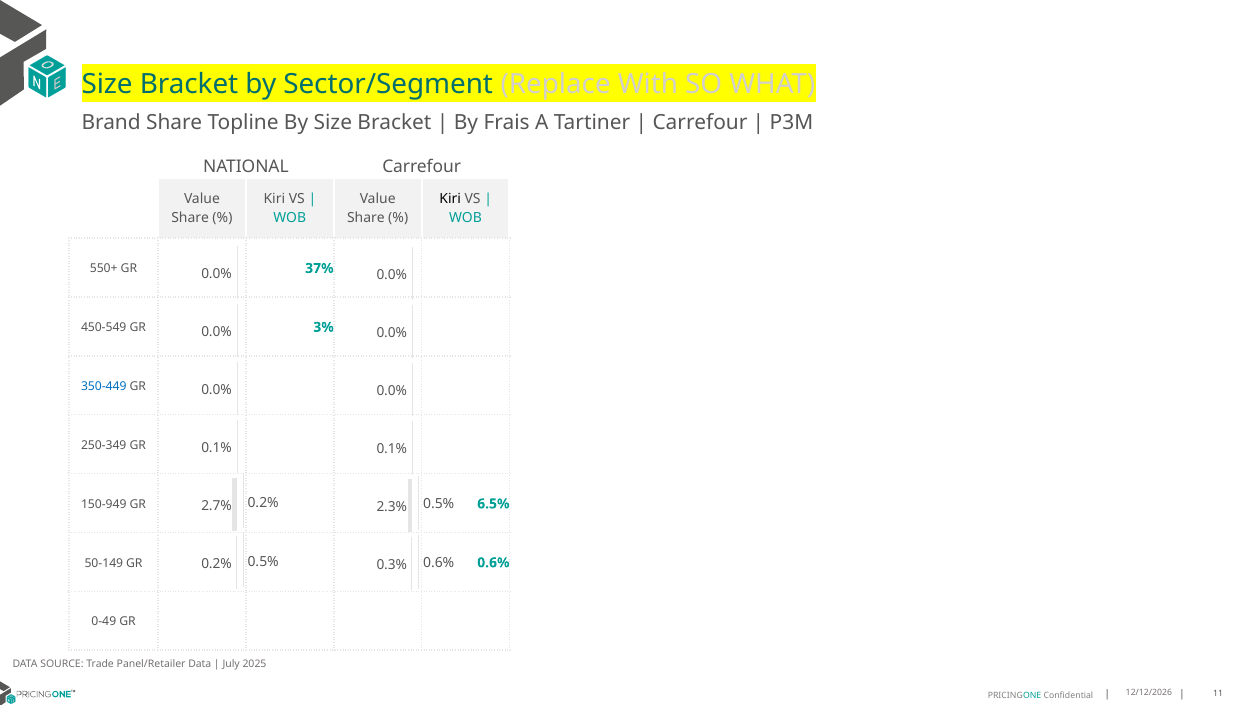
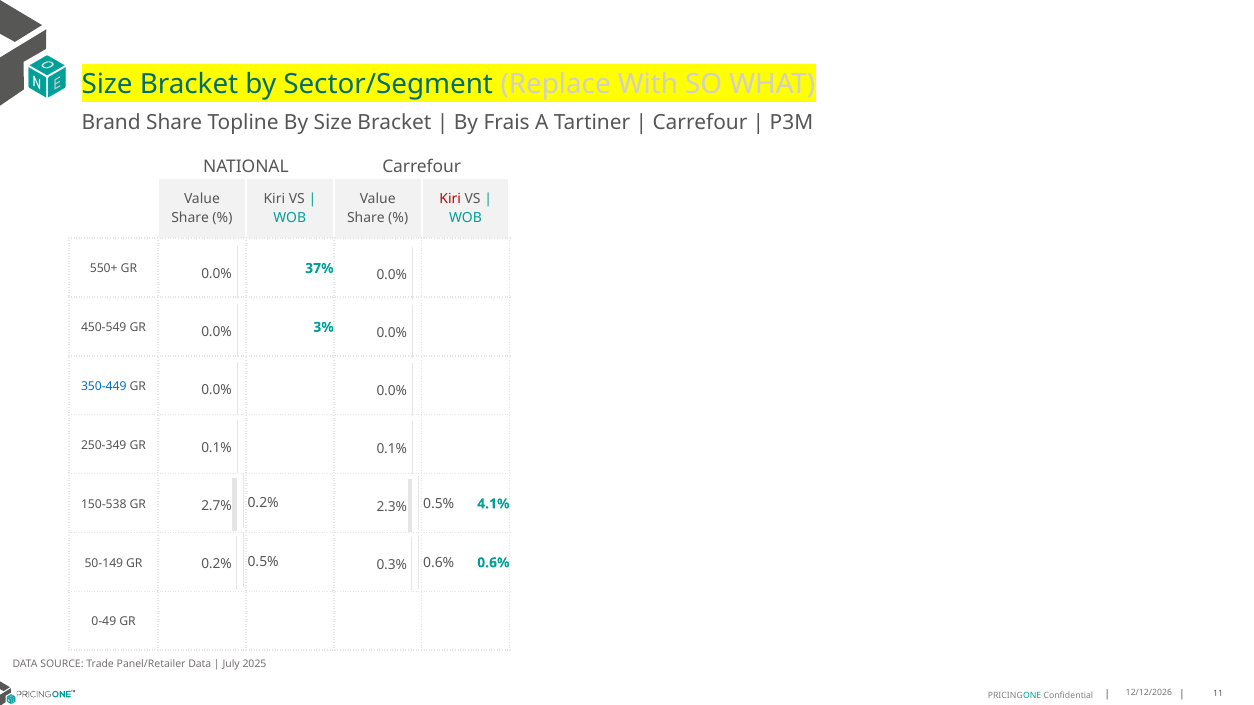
Kiri colour: black -> red (450, 199)
150-949: 150-949 -> 150-538 (104, 504)
6.5%: 6.5% -> 4.1% (493, 504)
